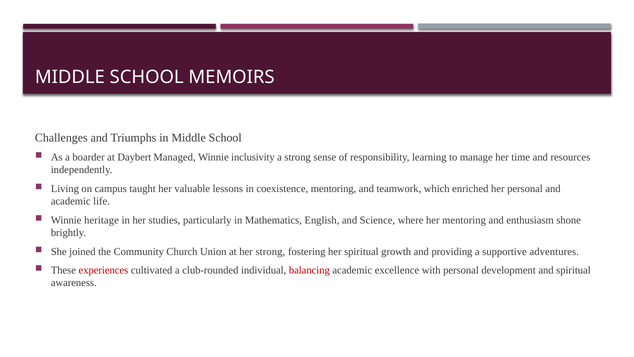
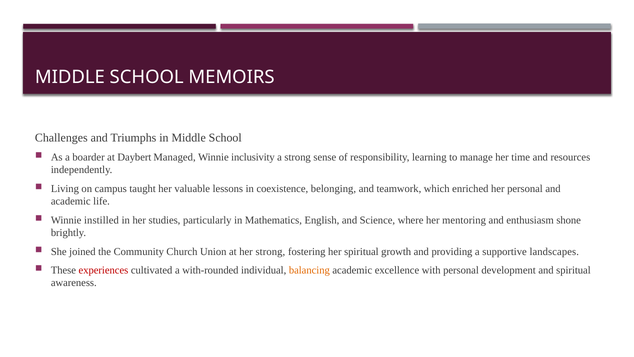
coexistence mentoring: mentoring -> belonging (333, 189)
heritage: heritage -> instilled (101, 220)
adventures: adventures -> landscapes (554, 251)
club-rounded: club-rounded -> with-rounded (210, 270)
balancing colour: red -> orange (309, 270)
